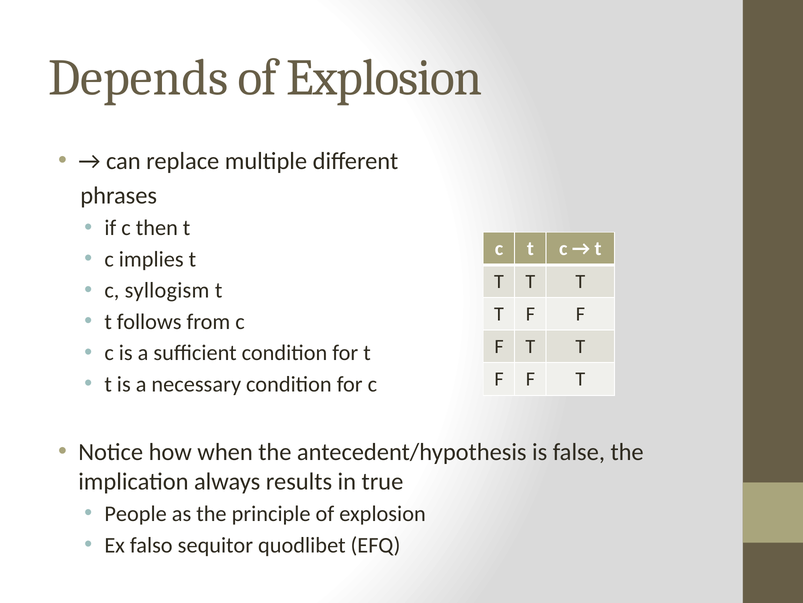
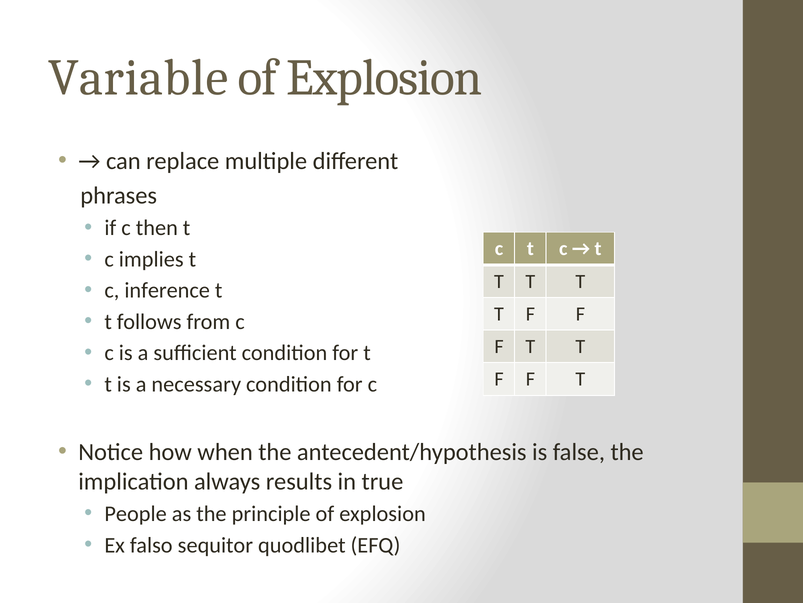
Depends: Depends -> Variable (138, 78)
syllogism: syllogism -> inference (167, 290)
